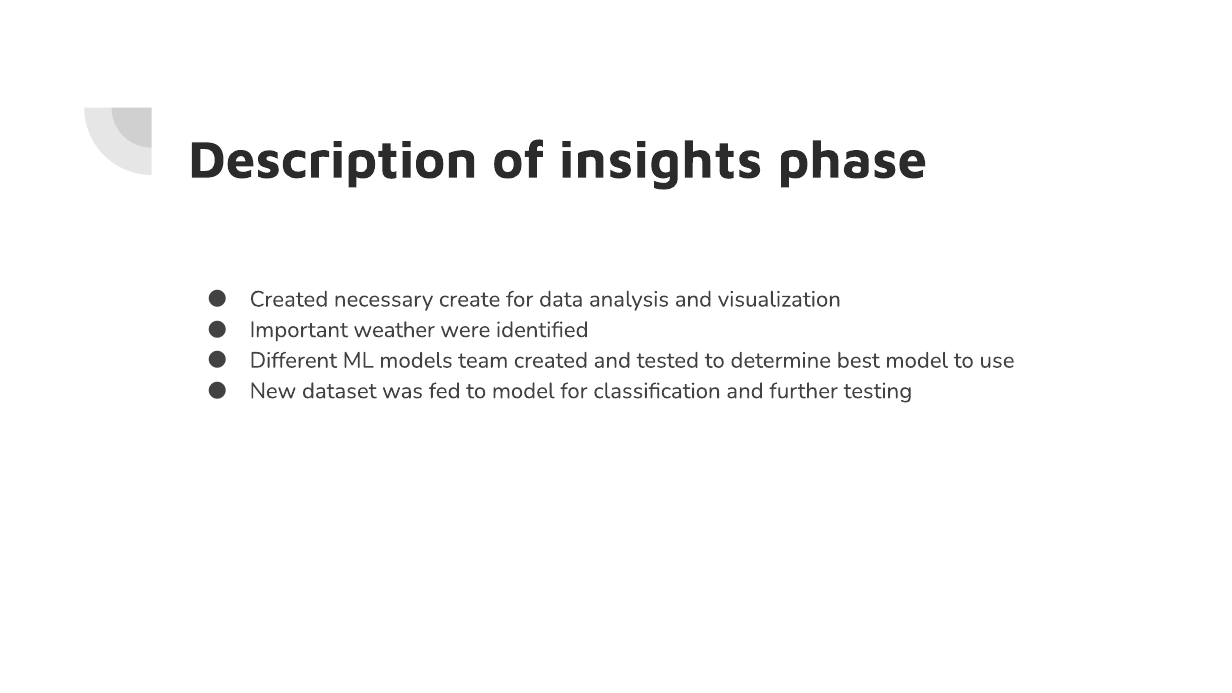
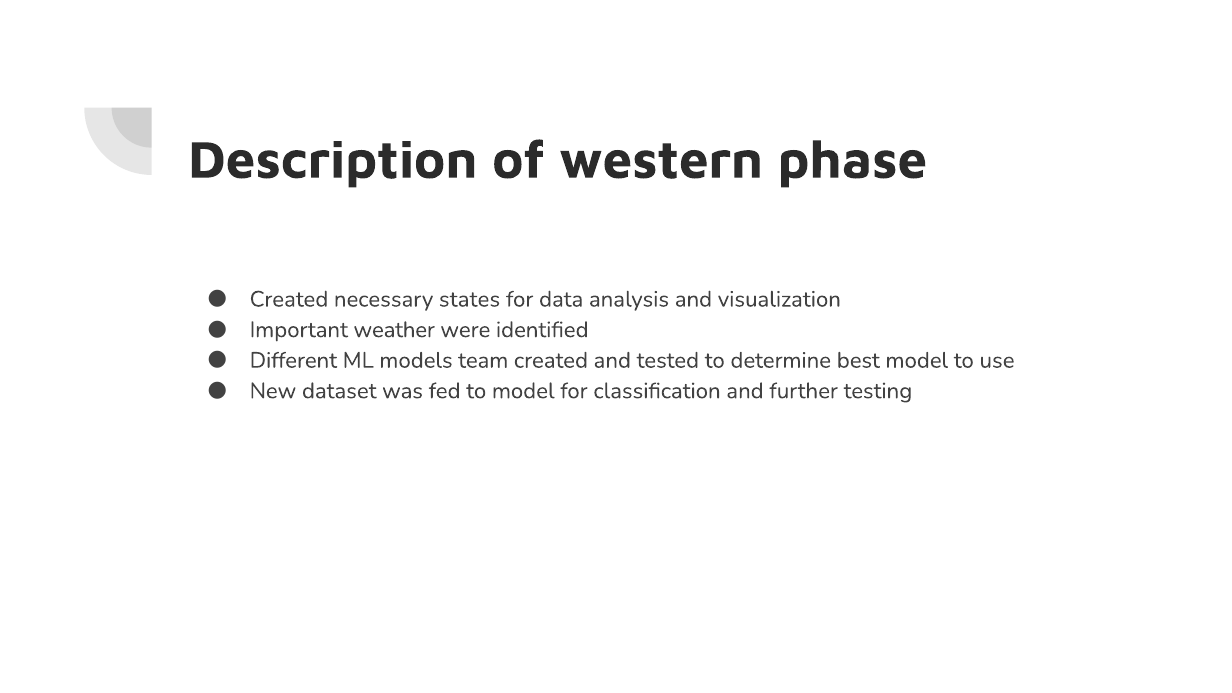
insights: insights -> western (661, 160)
create: create -> states (470, 299)
